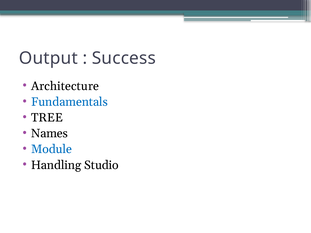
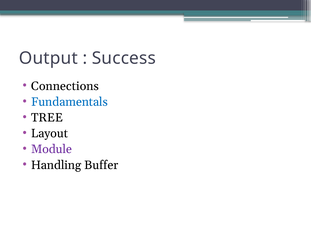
Architecture: Architecture -> Connections (65, 86)
Names: Names -> Layout (49, 134)
Module colour: blue -> purple (51, 149)
Studio: Studio -> Buffer (101, 165)
